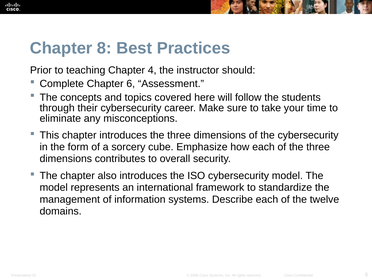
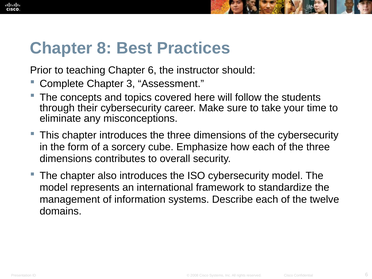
Chapter 4: 4 -> 6 (152, 70)
Chapter 6: 6 -> 3 (131, 84)
